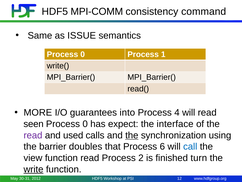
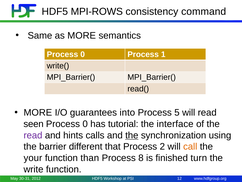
MPI-COMM: MPI-COMM -> MPI-ROWS (97, 12)
as ISSUE: ISSUE -> MORE (82, 35)
4: 4 -> 5 (177, 112)
expect: expect -> tutorial (123, 124)
used: used -> hints (73, 135)
doubles: doubles -> different (86, 146)
6: 6 -> 2 (162, 146)
call colour: blue -> orange (190, 146)
view: view -> your (33, 158)
function read: read -> than (90, 158)
2: 2 -> 8 (141, 158)
write underline: present -> none (33, 169)
